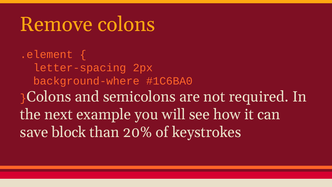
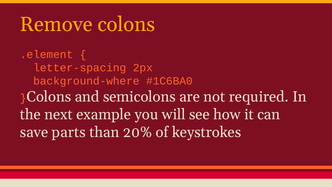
block: block -> parts (69, 132)
